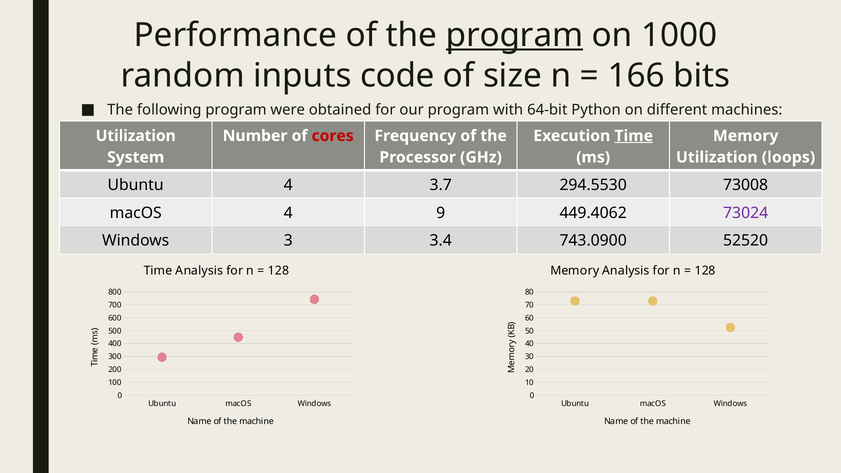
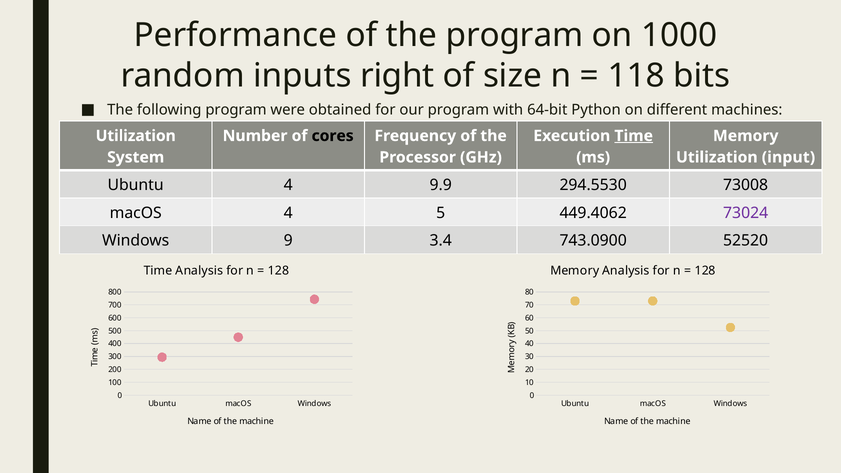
program underline: present -> none (515, 35)
code: code -> right (397, 76)
166: 166 -> 118 (636, 76)
cores colour: red -> black (333, 136)
loops: loops -> input (788, 157)
3.7: 3.7 -> 9.9 (441, 185)
9: 9 -> 5 (441, 213)
3: 3 -> 9 (288, 241)
